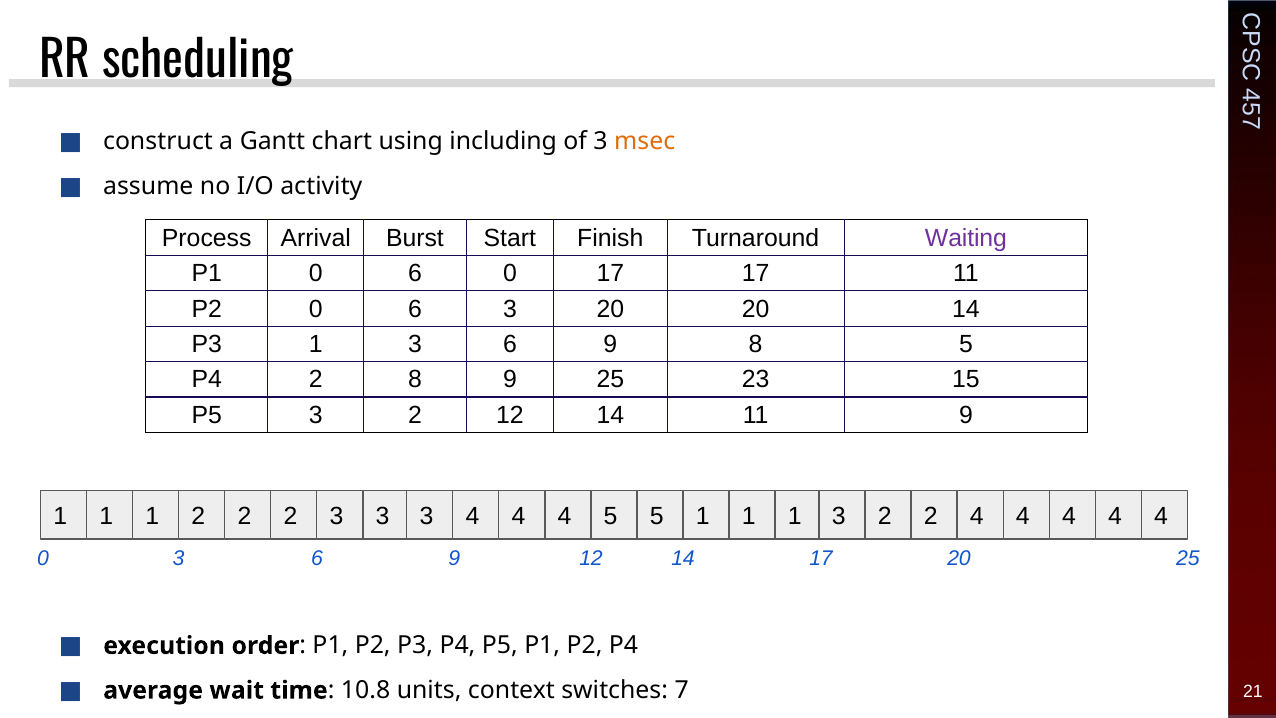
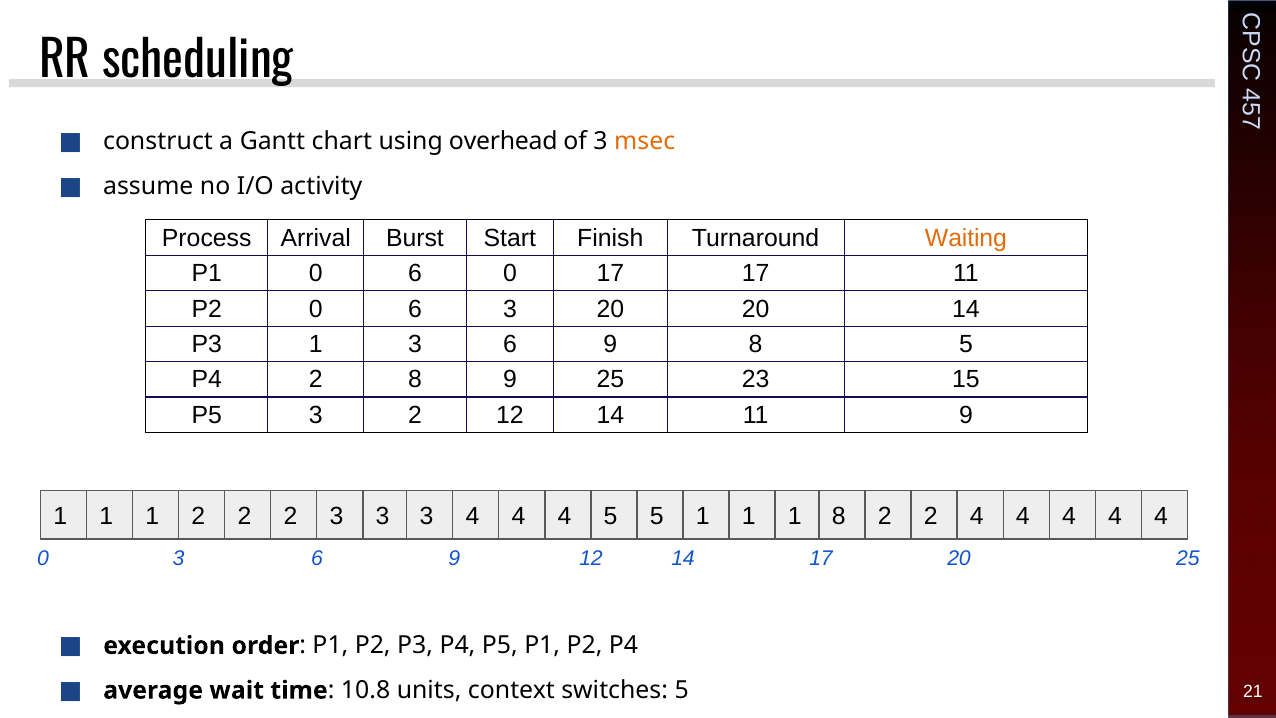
including: including -> overhead (503, 142)
Waiting colour: purple -> orange (966, 238)
1 1 3: 3 -> 8 (839, 516)
switches 7: 7 -> 5 (682, 690)
